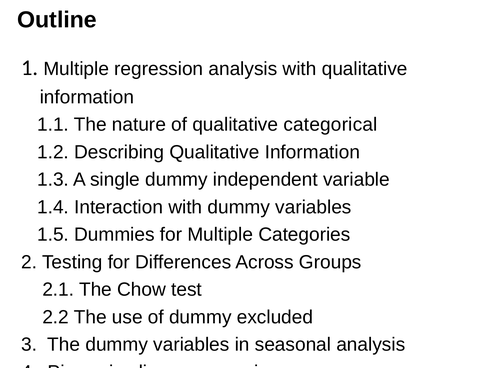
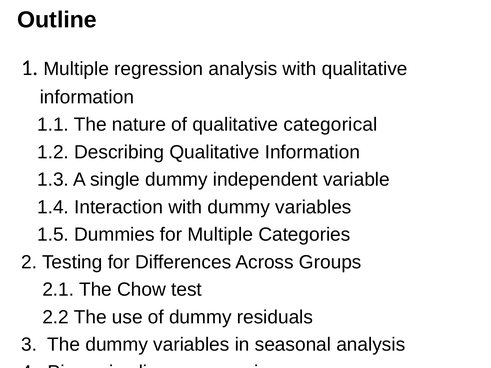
excluded: excluded -> residuals (275, 317)
